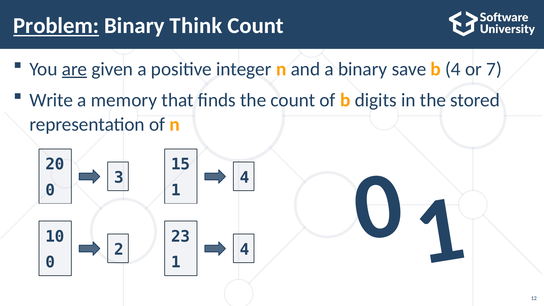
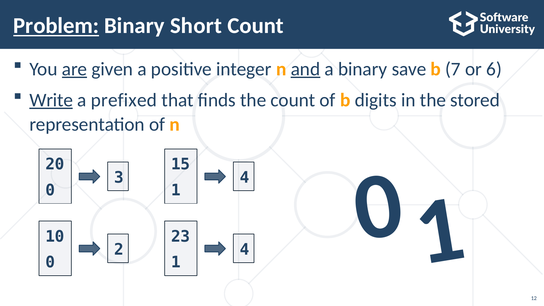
Think: Think -> Short (196, 26)
and underline: none -> present (305, 69)
b 4: 4 -> 7 (453, 69)
7: 7 -> 6 (494, 69)
Write underline: none -> present (51, 100)
memory: memory -> prefixed (124, 100)
